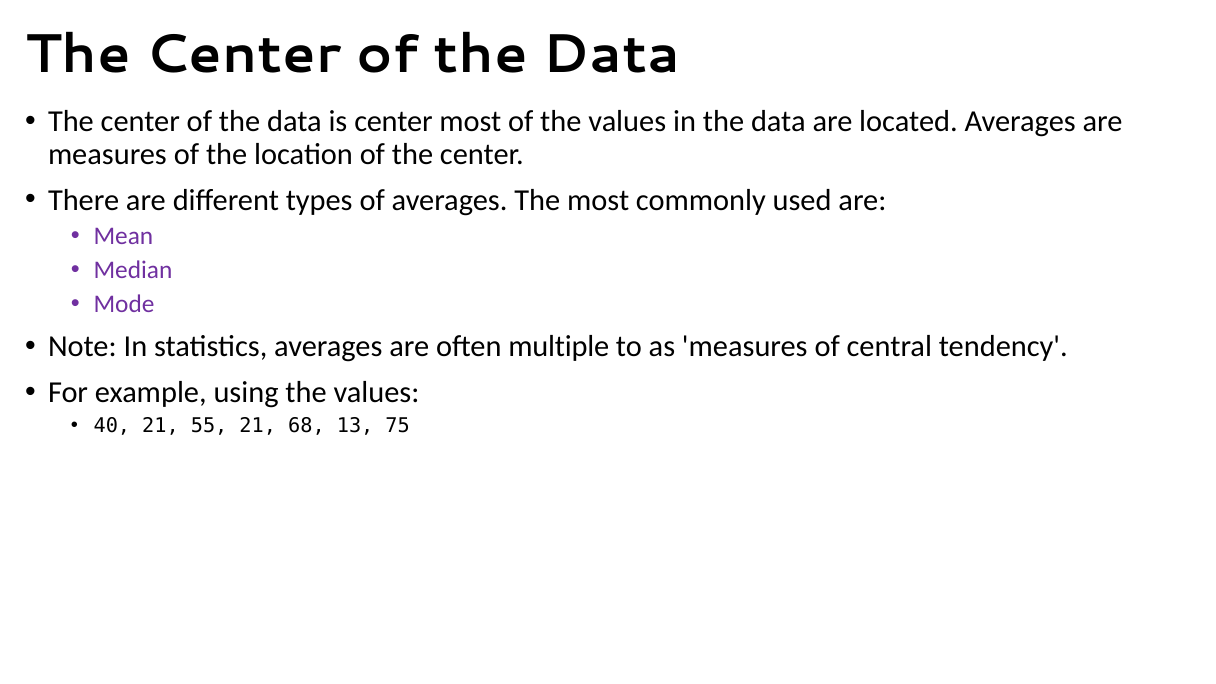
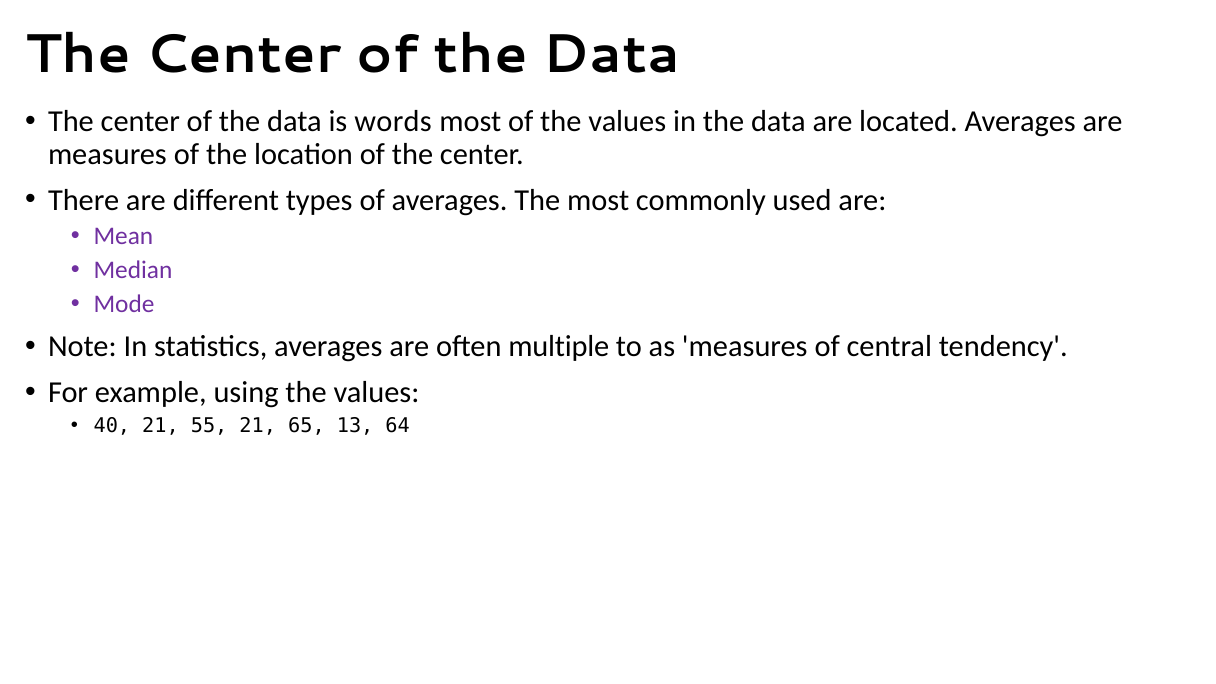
is center: center -> words (393, 122)
68: 68 -> 65 (307, 426)
75: 75 -> 64 (398, 426)
